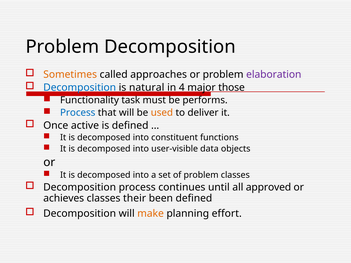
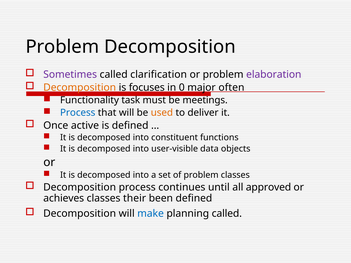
Sometimes colour: orange -> purple (70, 74)
approaches: approaches -> clarification (159, 74)
Decomposition colour: blue -> orange (80, 88)
natural: natural -> focuses (147, 88)
4: 4 -> 0 (182, 88)
those: those -> often (231, 88)
performs: performs -> meetings (205, 100)
make colour: orange -> blue (151, 214)
planning effort: effort -> called (227, 214)
